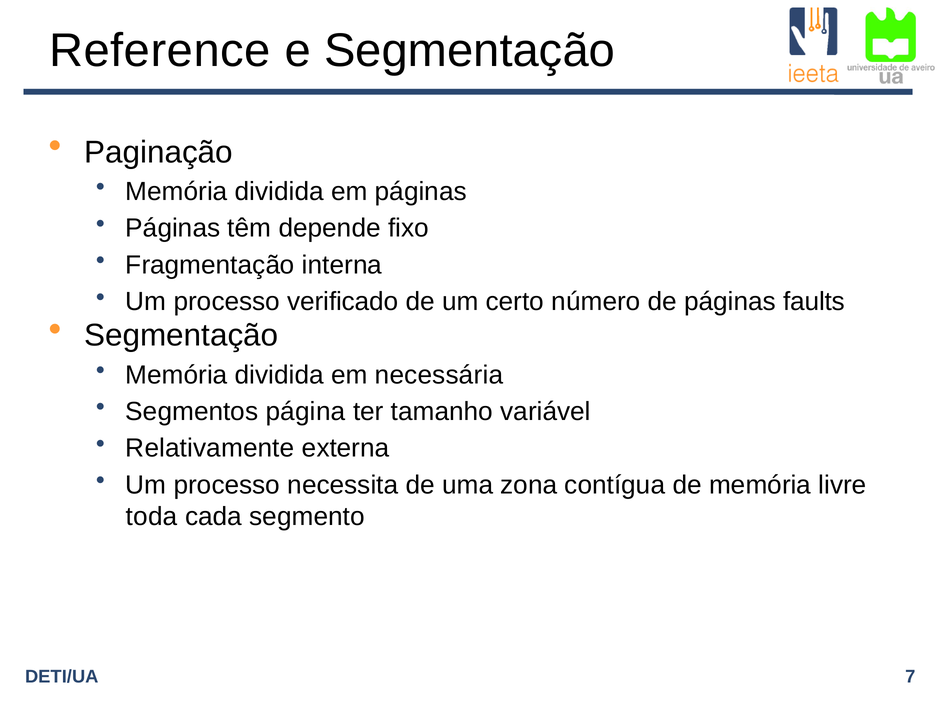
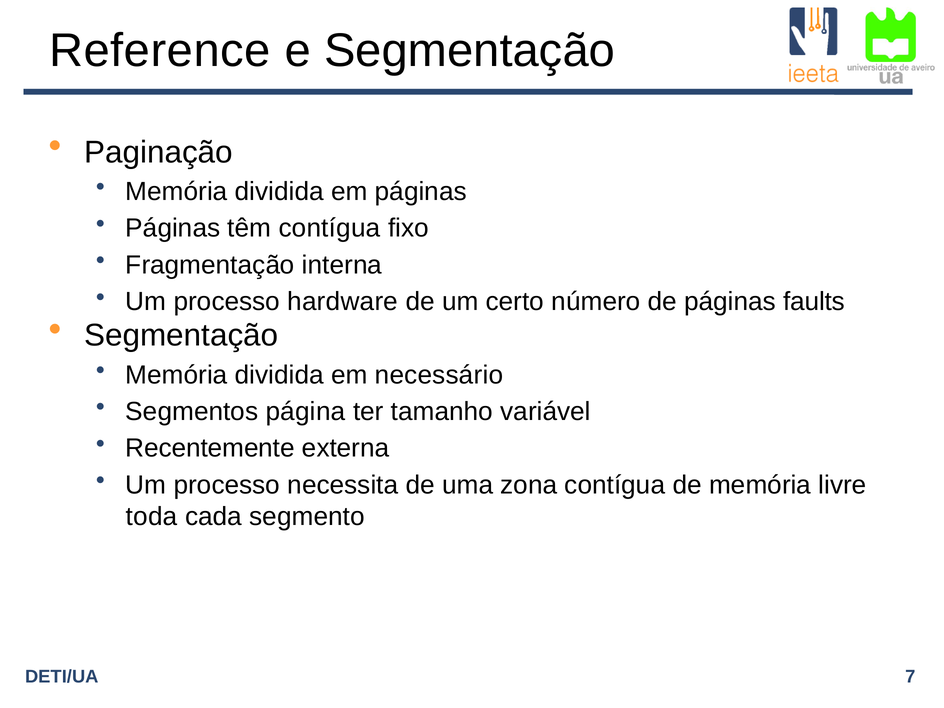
têm depende: depende -> contígua (330, 228)
verificado: verificado -> hardware (343, 302)
necessária: necessária -> necessário (439, 375)
Relativamente: Relativamente -> Recentemente (210, 448)
